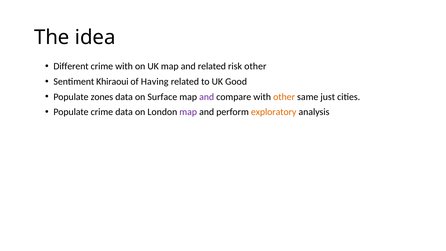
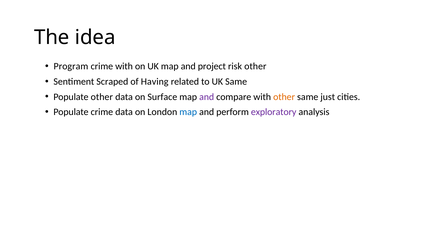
Different: Different -> Program (71, 66)
and related: related -> project (212, 66)
Khiraoui: Khiraoui -> Scraped (112, 82)
UK Good: Good -> Same (236, 82)
Populate zones: zones -> other (102, 97)
map colour: purple -> blue (188, 112)
exploratory colour: orange -> purple (274, 112)
